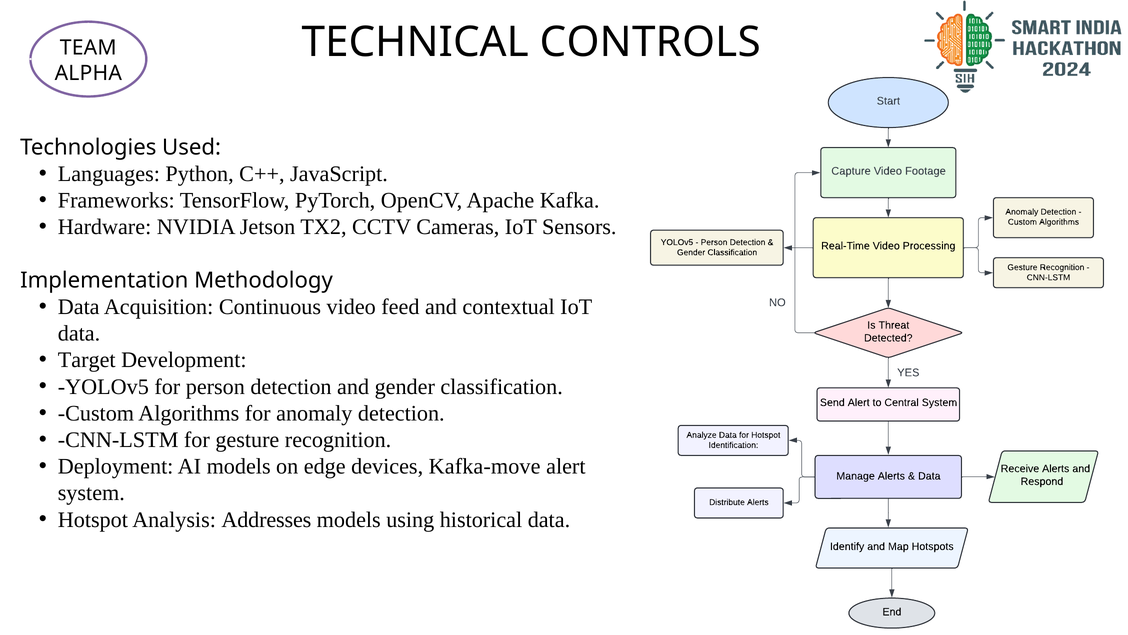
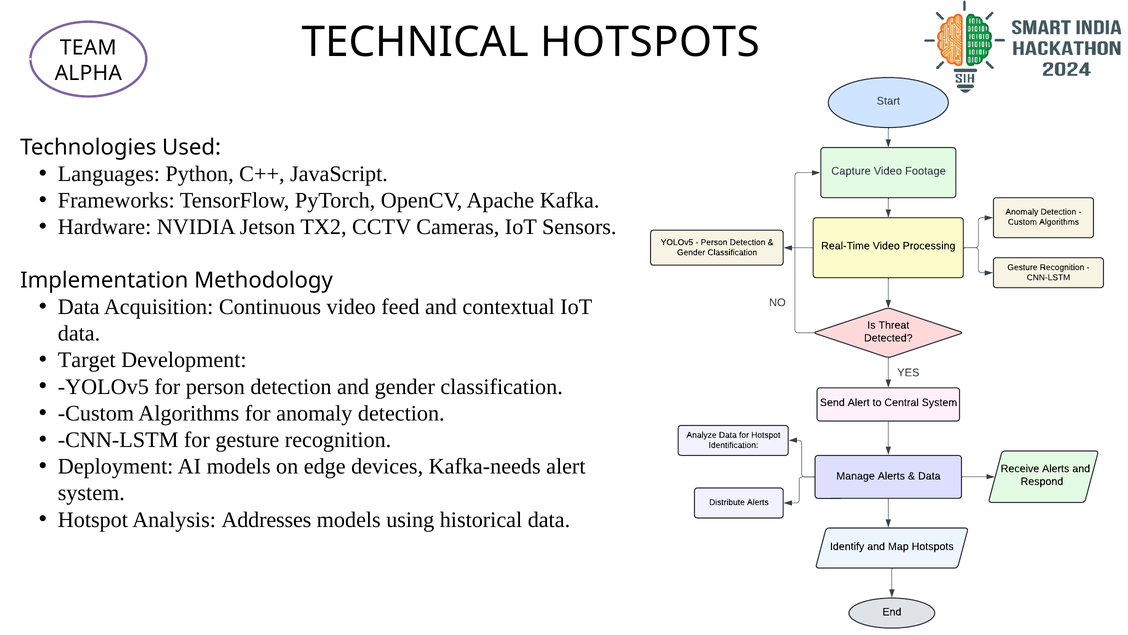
CONTROLS: CONTROLS -> HOTSPOTS (650, 42)
Kafka-move: Kafka-move -> Kafka-needs (485, 466)
